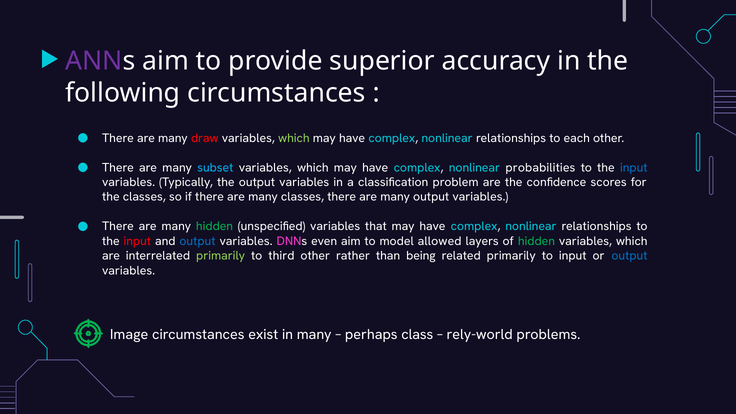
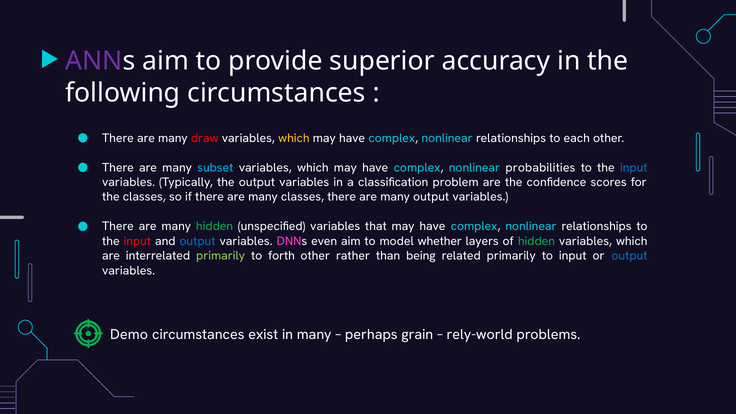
which colour: light green -> yellow (294, 138)
allowed: allowed -> whether (440, 241)
third: third -> forth (282, 256)
Image: Image -> Demo (129, 334)
class: class -> grain (417, 334)
